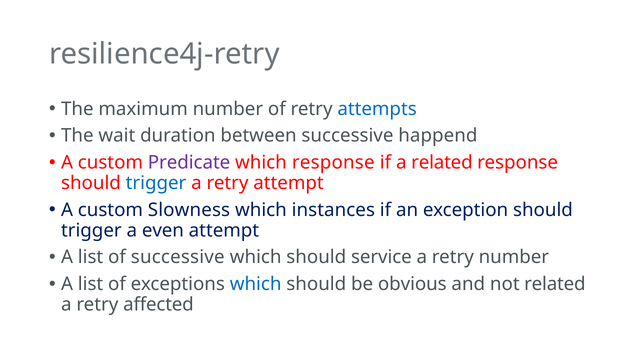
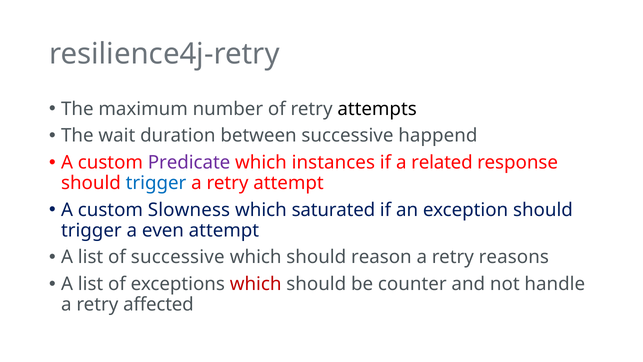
attempts colour: blue -> black (377, 109)
which response: response -> instances (333, 163)
instances: instances -> saturated (333, 210)
service: service -> reason (381, 257)
retry number: number -> reasons (514, 257)
which colour: blue -> red (256, 284)
obvious: obvious -> counter (412, 284)
not related: related -> handle (555, 284)
